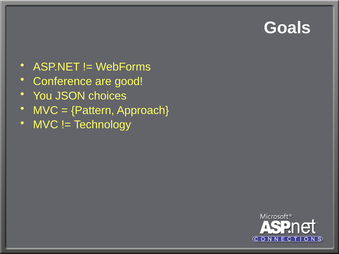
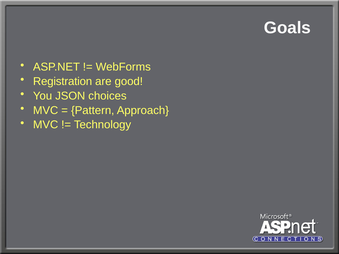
Conference: Conference -> Registration (63, 82)
